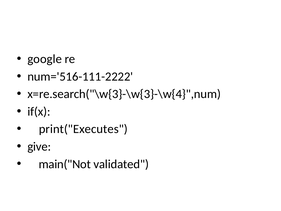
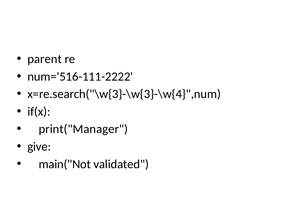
google: google -> parent (45, 59)
print("Executes: print("Executes -> print("Manager (83, 129)
